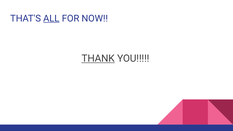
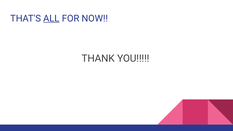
THANK underline: present -> none (98, 58)
